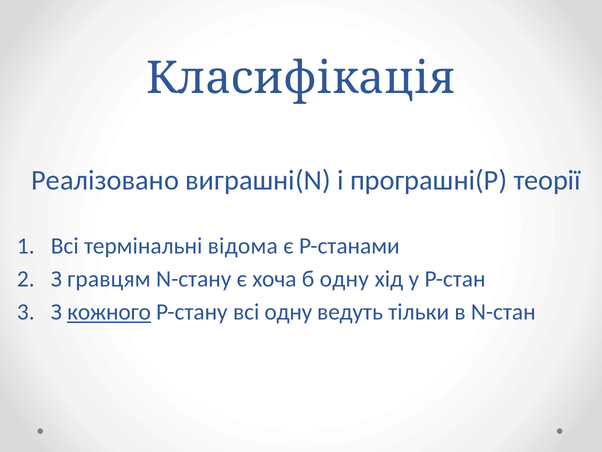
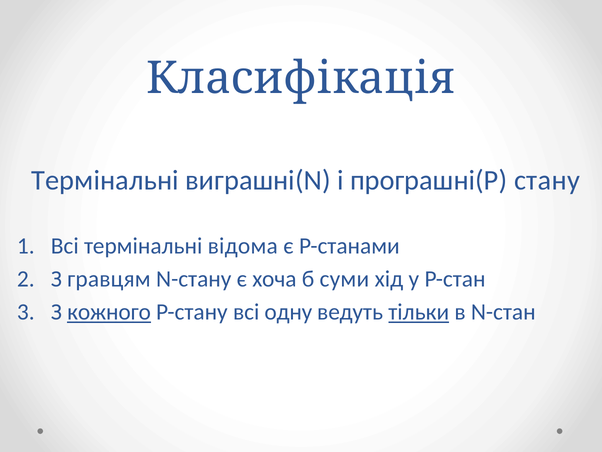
Реалізовано: Реалізовано -> Термінальні (105, 180)
теорії: теорії -> стану (547, 180)
б одну: одну -> суми (344, 279)
тільки underline: none -> present (419, 312)
